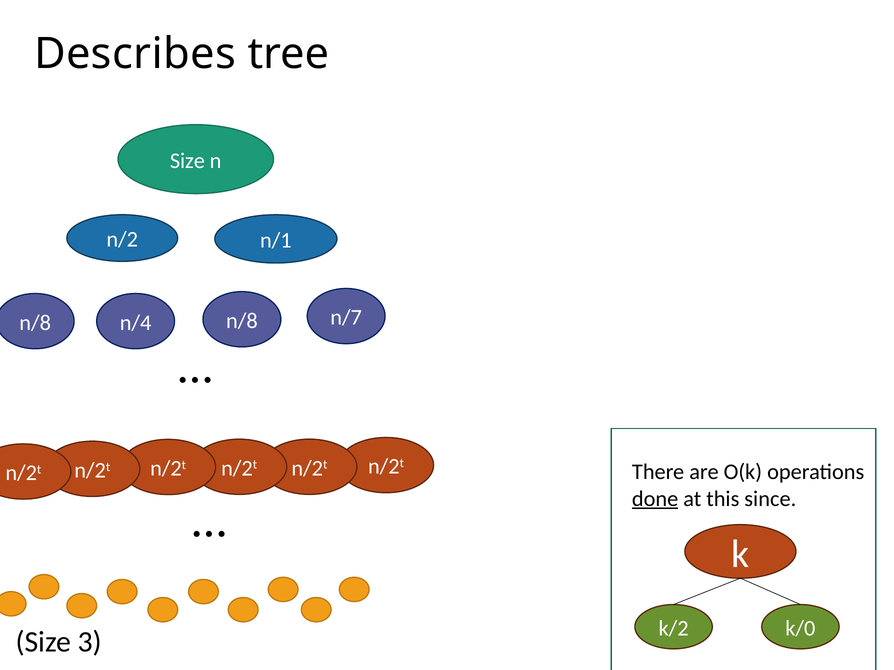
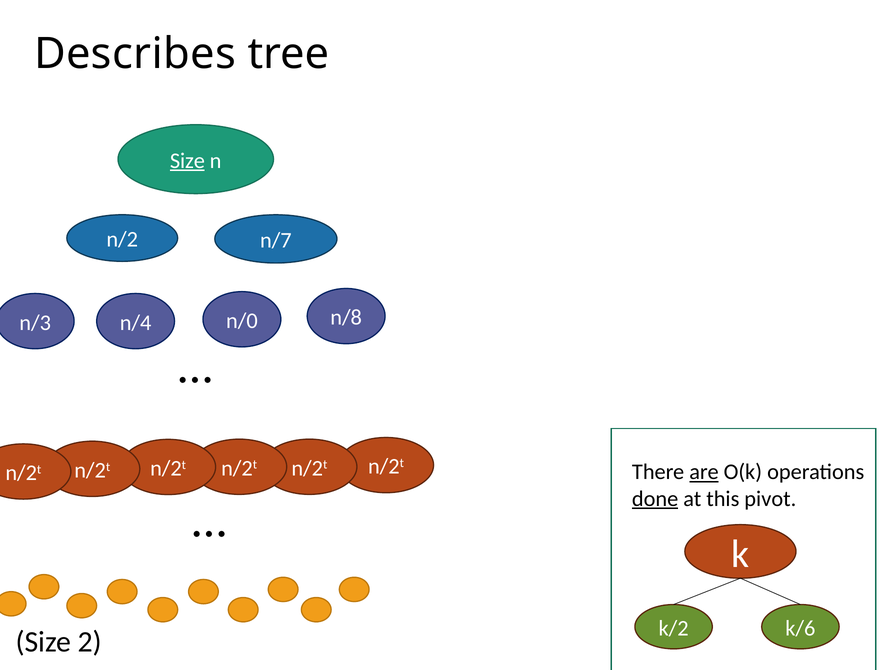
Size underline: none -> present (187, 161)
n/1: n/1 -> n/7 (276, 241)
n/7: n/7 -> n/8 (346, 318)
n/8: n/8 -> n/0 (242, 321)
n/8: n/8 -> n/3 (35, 323)
are underline: none -> present (704, 472)
since: since -> pivot (770, 499)
k/0: k/0 -> k/6 (800, 629)
3: 3 -> 2 (90, 643)
